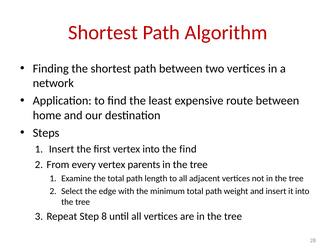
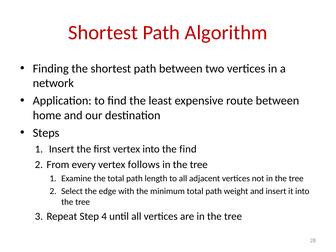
parents: parents -> follows (144, 165)
8: 8 -> 4 (104, 216)
